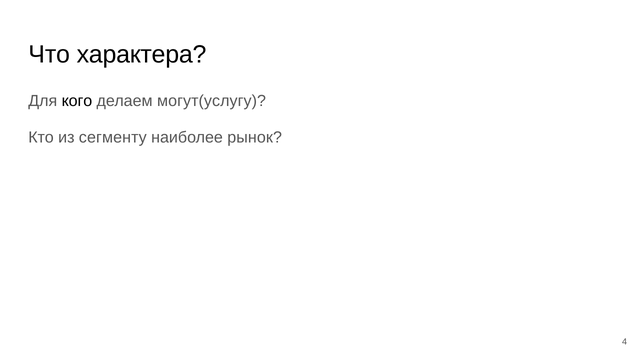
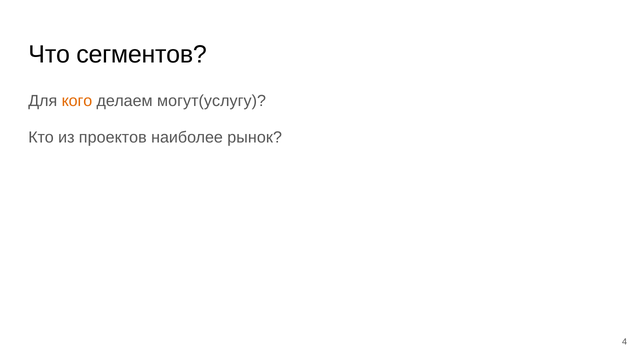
характера: характера -> сегментов (142, 54)
кого colour: black -> orange (77, 101)
сегменту: сегменту -> проектов (113, 137)
